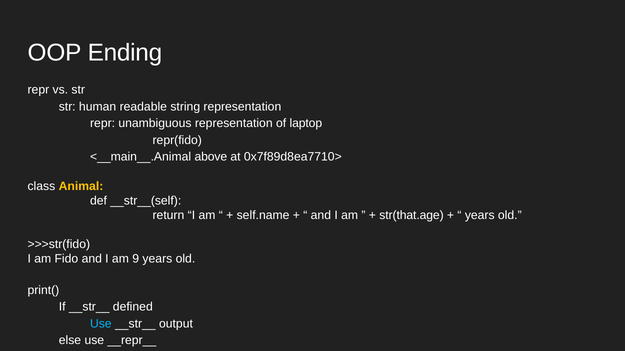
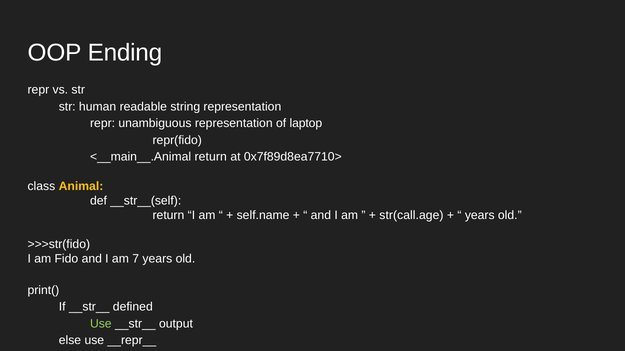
<__main__.Animal above: above -> return (211, 157)
str(that.age: str(that.age -> str(call.age (411, 216)
9: 9 -> 7 (136, 259)
Use colour: light blue -> light green (101, 324)
